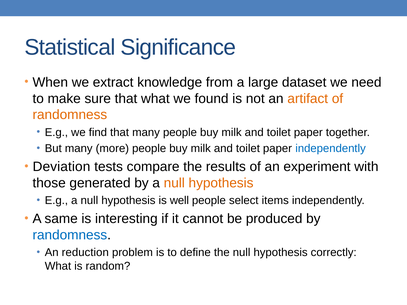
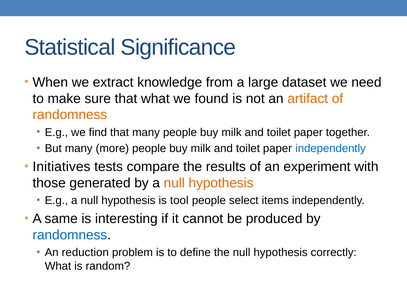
Deviation: Deviation -> Initiatives (61, 167)
well: well -> tool (179, 201)
